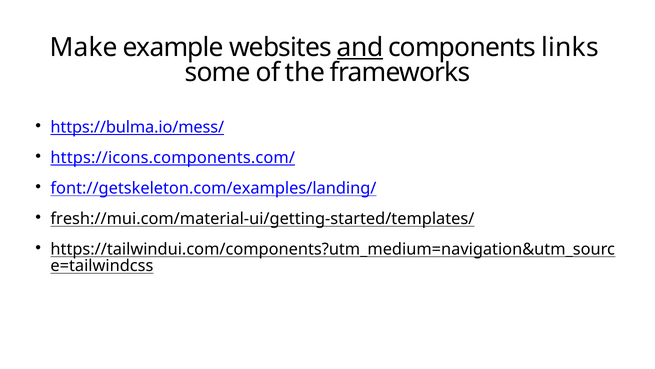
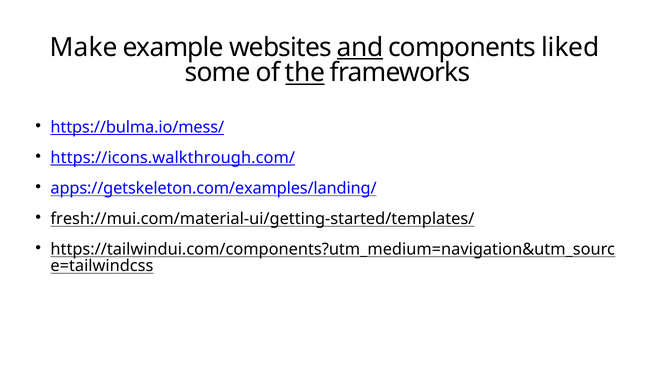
links: links -> liked (570, 47)
the underline: none -> present (305, 73)
https://icons.components.com/: https://icons.components.com/ -> https://icons.walkthrough.com/ (173, 157)
font://getskeleton.com/examples/landing/: font://getskeleton.com/examples/landing/ -> apps://getskeleton.com/examples/landing/ (214, 188)
